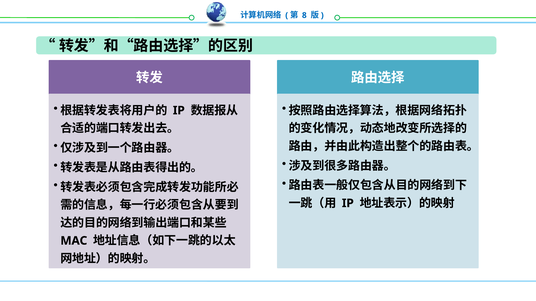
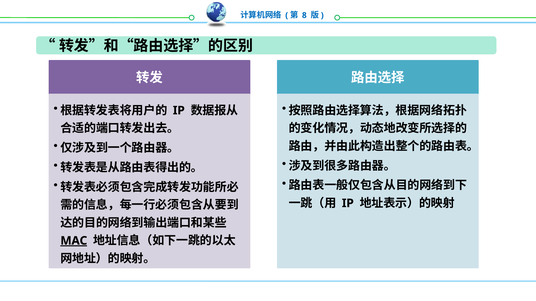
MAC underline: none -> present (74, 241)
